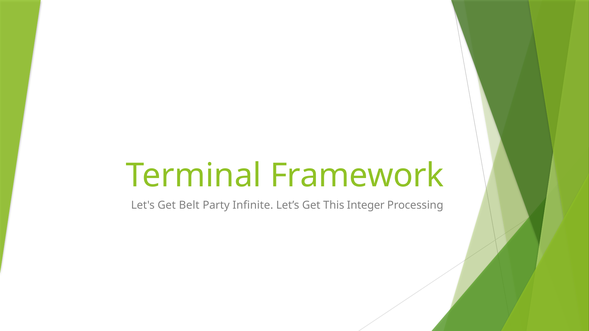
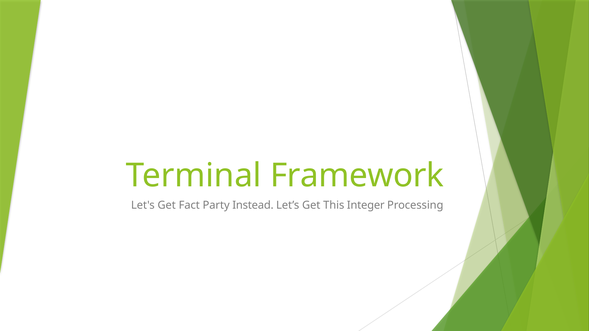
Belt: Belt -> Fact (189, 205)
Infinite: Infinite -> Instead (253, 205)
